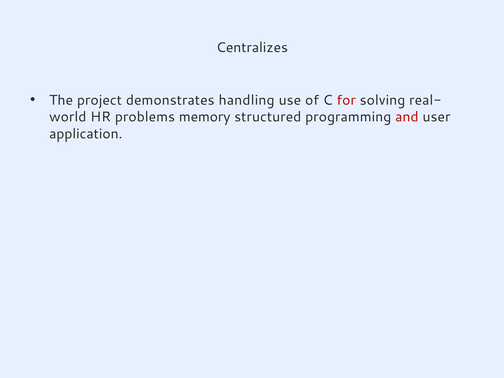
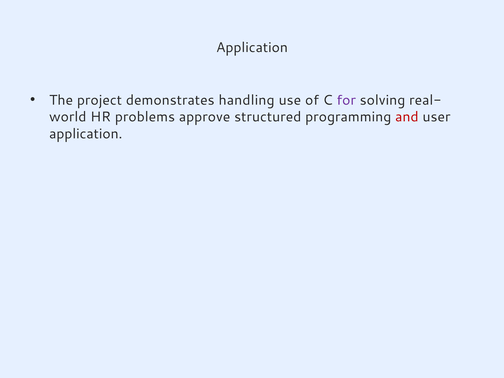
Centralizes: Centralizes -> Application (252, 48)
for colour: red -> purple (346, 100)
memory: memory -> approve (205, 117)
